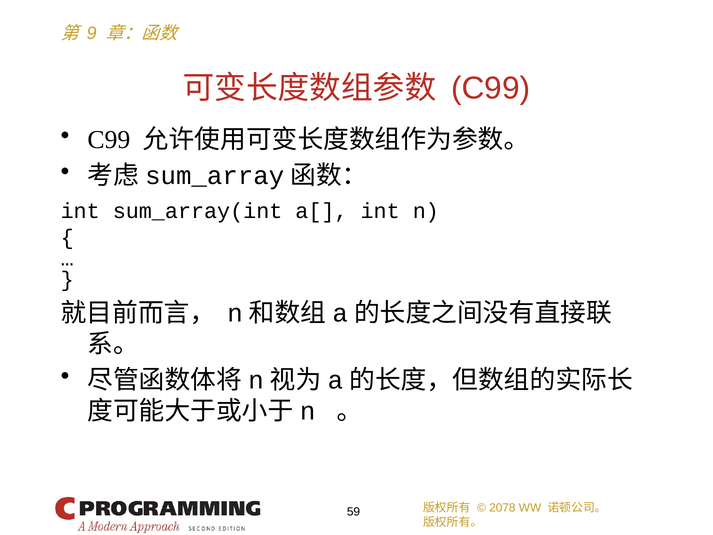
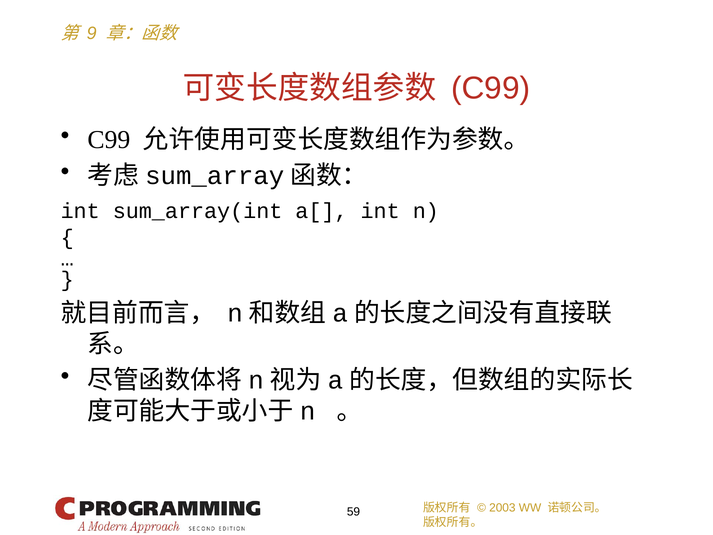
2078: 2078 -> 2003 (502, 508)
